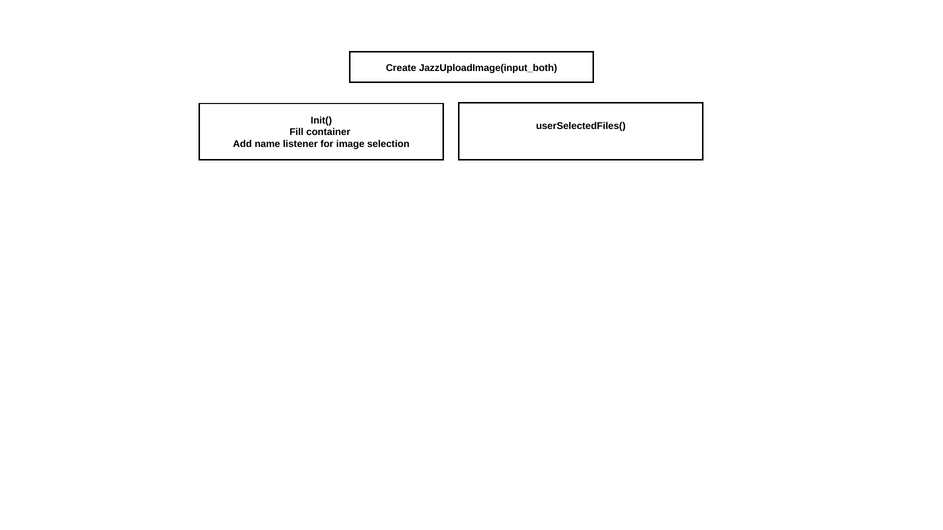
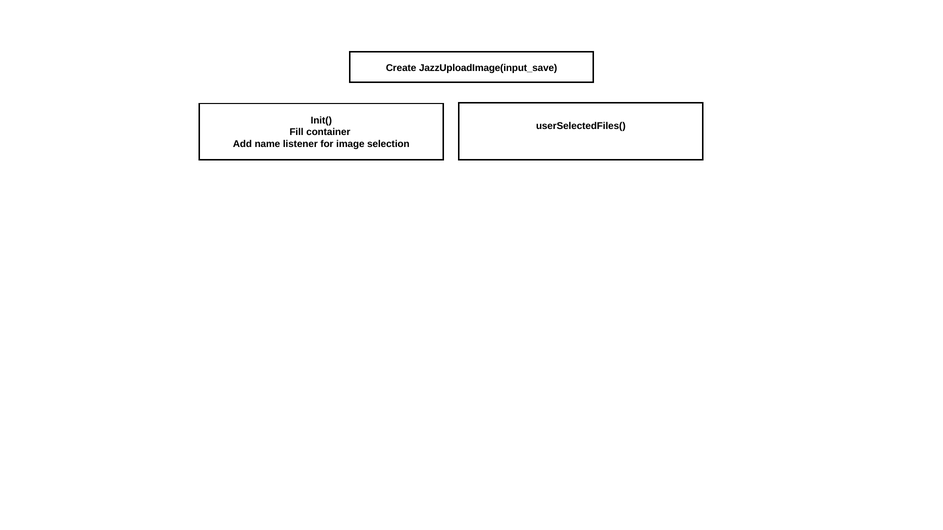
JazzUploadImage(input_both: JazzUploadImage(input_both -> JazzUploadImage(input_save (488, 68)
